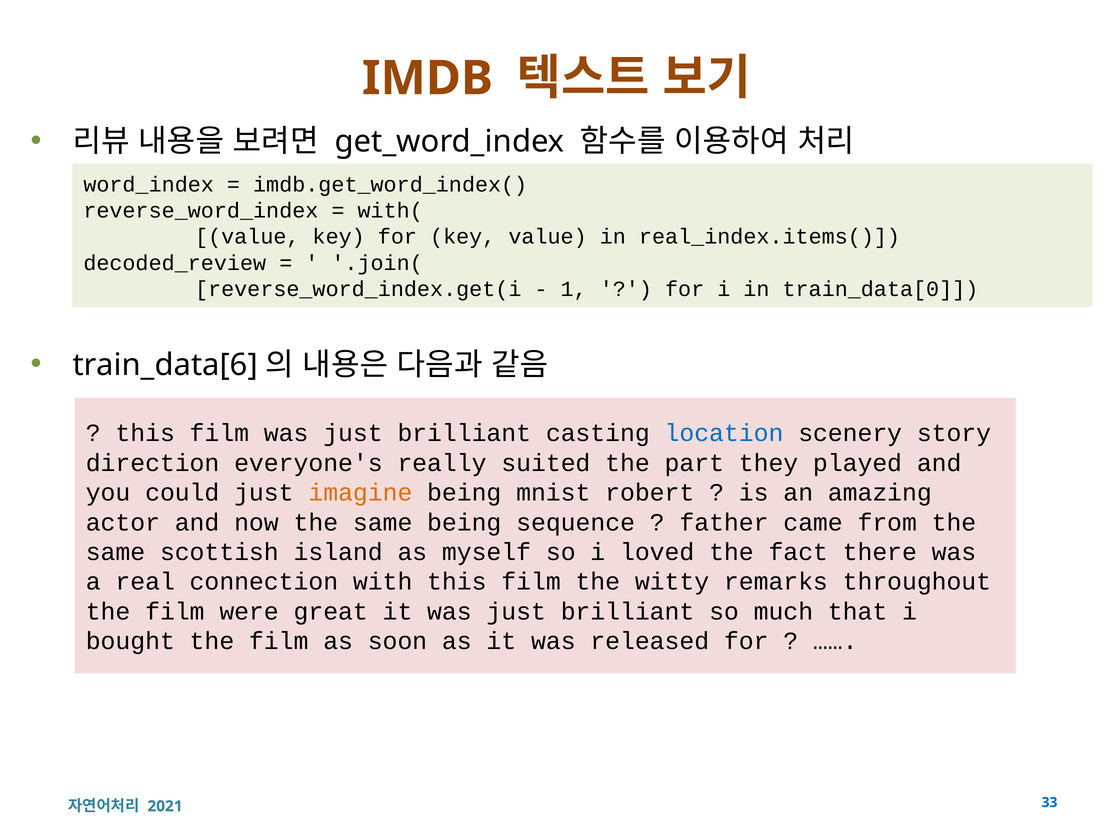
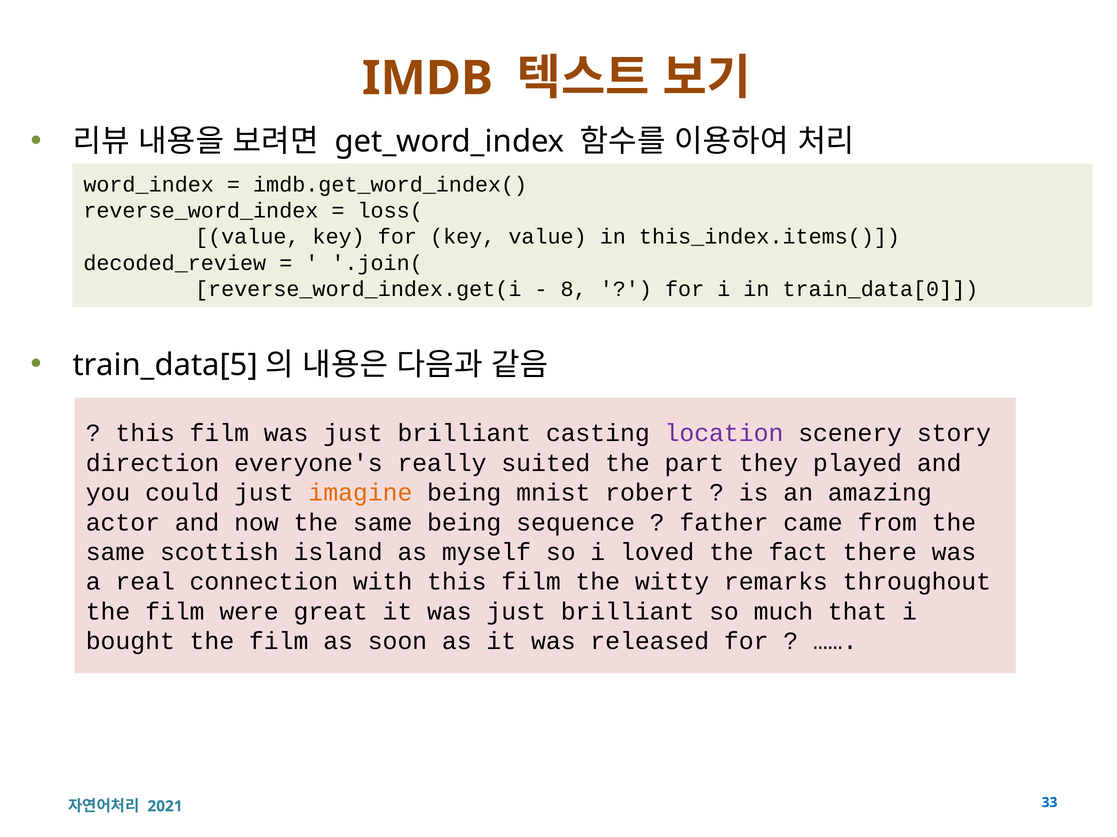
with(: with( -> loss( (390, 211)
real_index.items(: real_index.items( -> this_index.items( (770, 237)
1: 1 -> 8 (574, 289)
train_data[6: train_data[6 -> train_data[5 (165, 365)
location colour: blue -> purple (724, 434)
